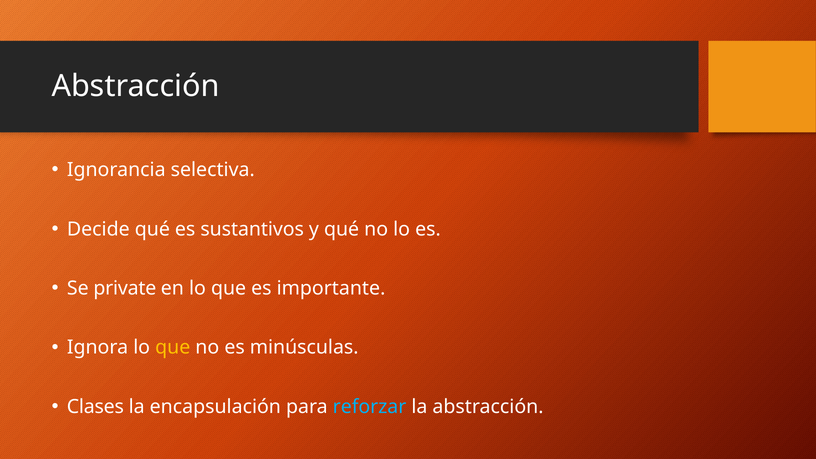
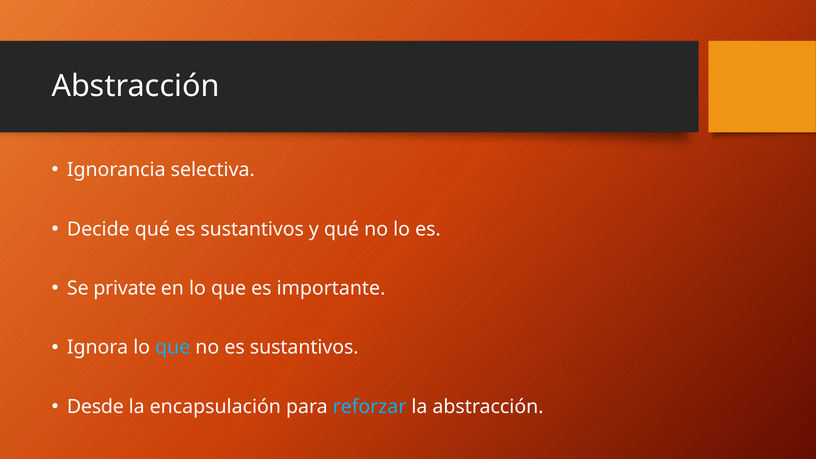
que colour: yellow -> light blue (173, 347)
no es minúsculas: minúsculas -> sustantivos (304, 347)
Clases: Clases -> Desde (95, 407)
